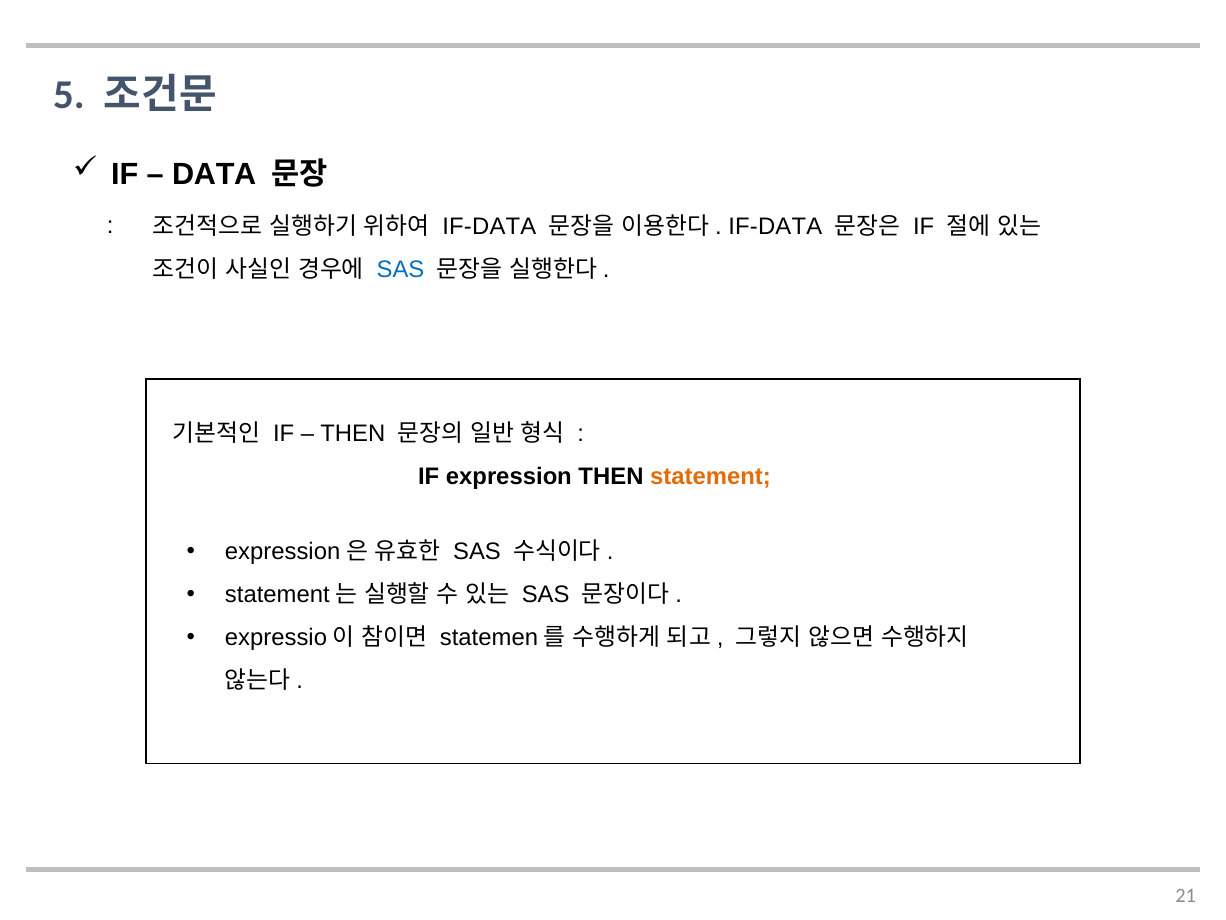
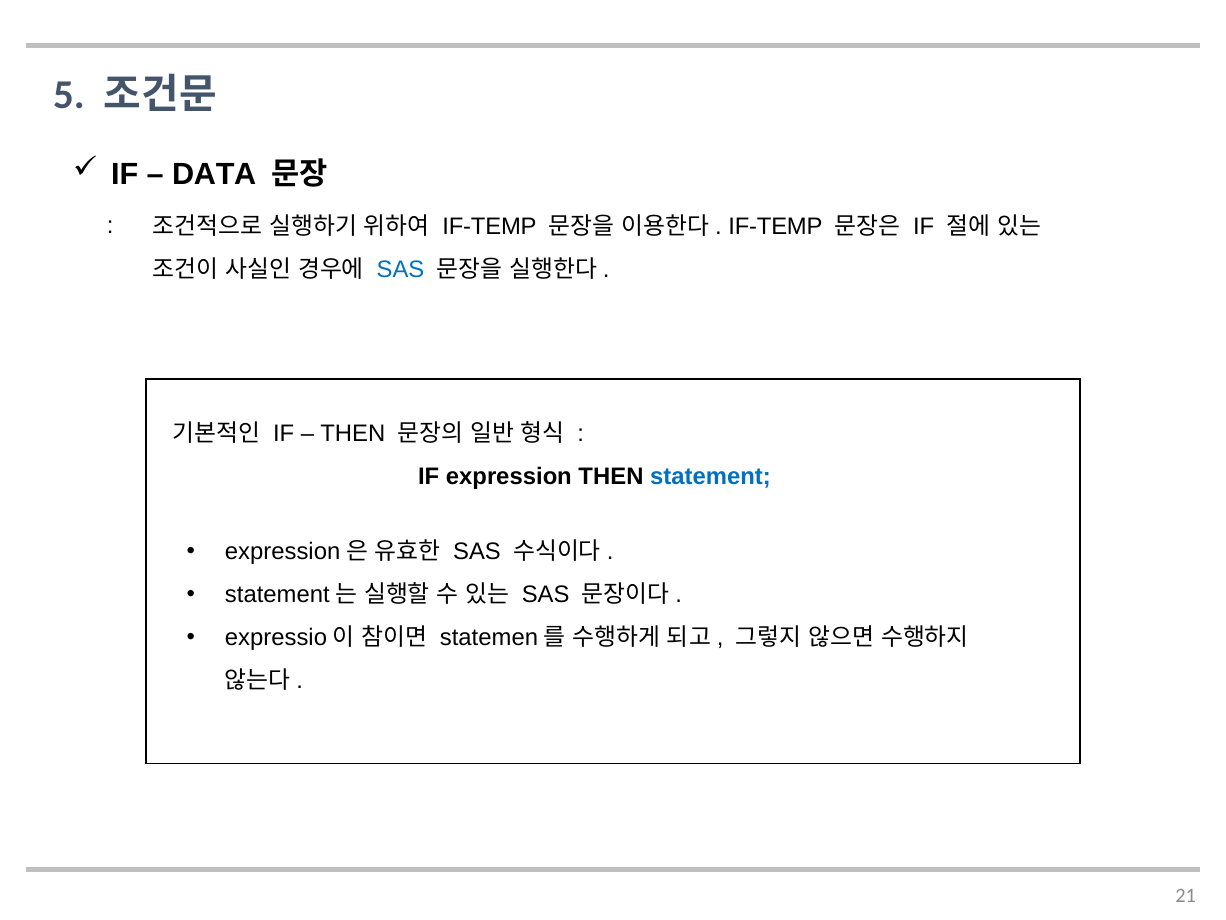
IF-DATA: IF-DATA -> IF-TEMP (490, 227)
IF-DATA: IF-DATA -> IF-TEMP (775, 227)
statement colour: orange -> blue (710, 477)
